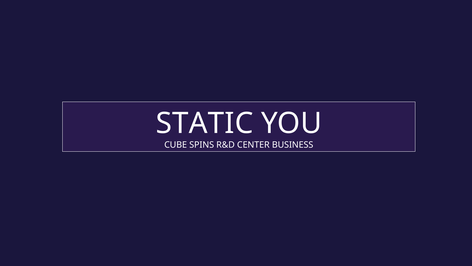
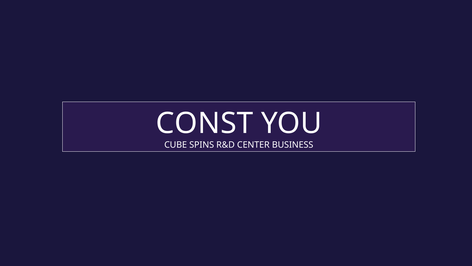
STATIC: STATIC -> CONST (205, 123)
